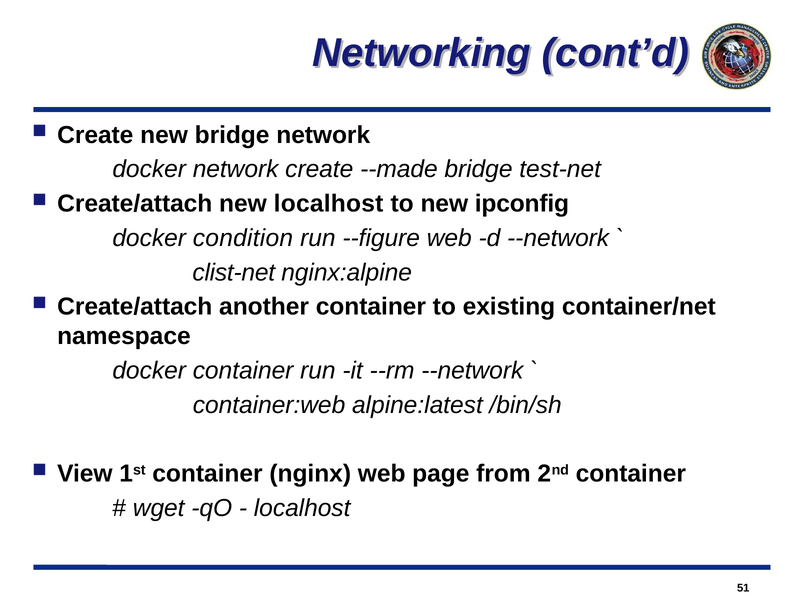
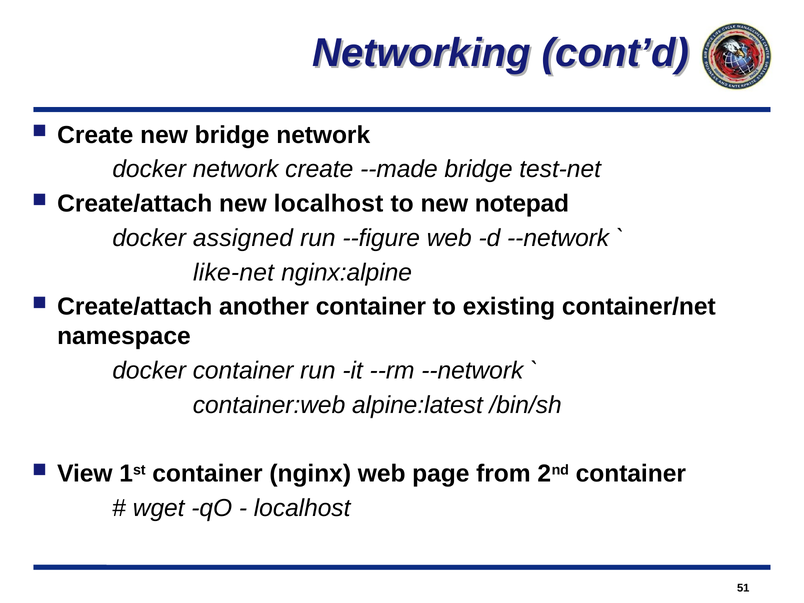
ipconfig: ipconfig -> notepad (522, 204)
condition: condition -> assigned (243, 238)
clist-net: clist-net -> like-net (234, 272)
